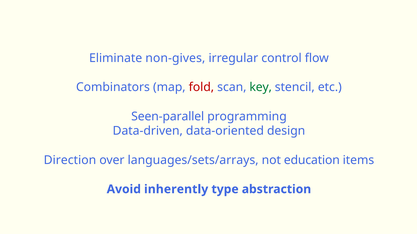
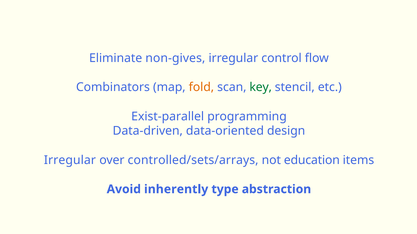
fold colour: red -> orange (201, 87)
Seen-parallel: Seen-parallel -> Exist-parallel (168, 117)
Direction: Direction -> Irregular (70, 160)
languages/sets/arrays: languages/sets/arrays -> controlled/sets/arrays (193, 160)
